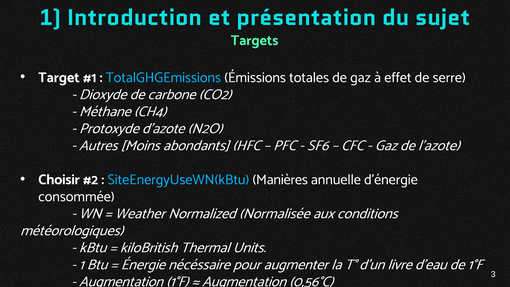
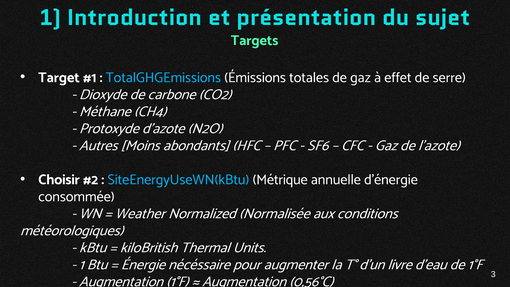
Manières: Manières -> Métrique (280, 179)
